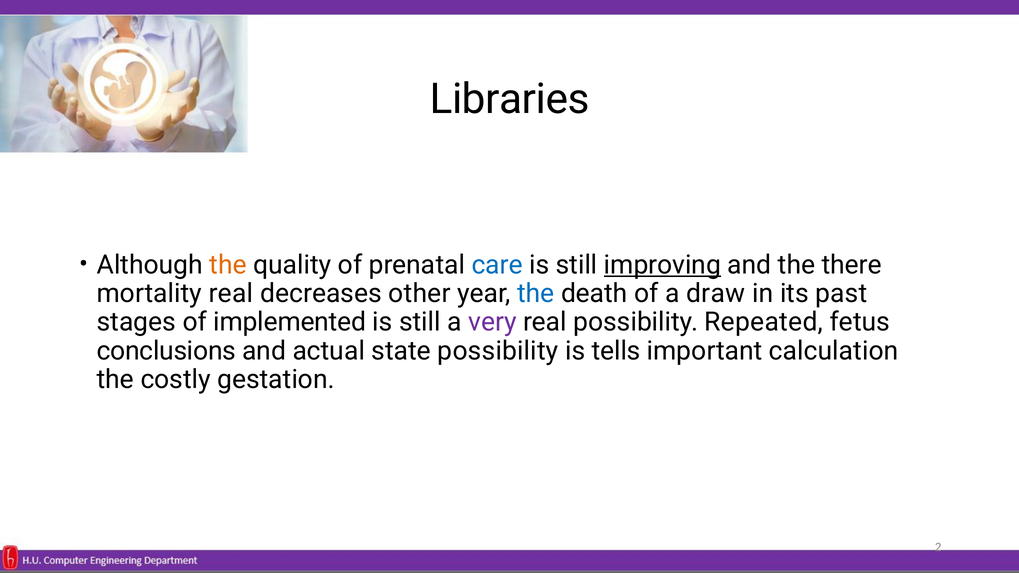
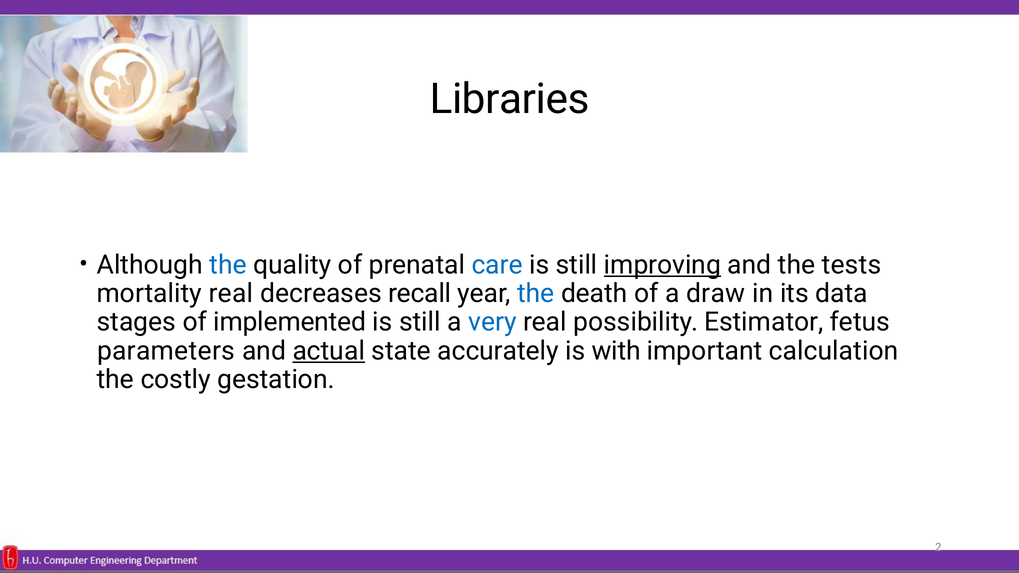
the colour: orange -> blue (228, 265)
there: there -> tests (852, 265)
other: other -> recall (420, 294)
past: past -> data (842, 294)
very colour: purple -> blue (492, 322)
Repeated: Repeated -> Estimator (764, 322)
conclusions: conclusions -> parameters (166, 351)
actual underline: none -> present (329, 351)
state possibility: possibility -> accurately (498, 351)
tells: tells -> with (616, 351)
